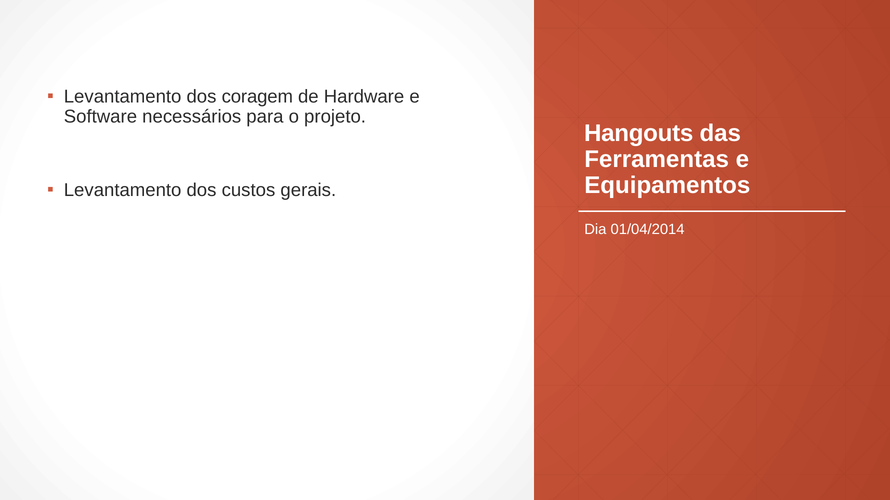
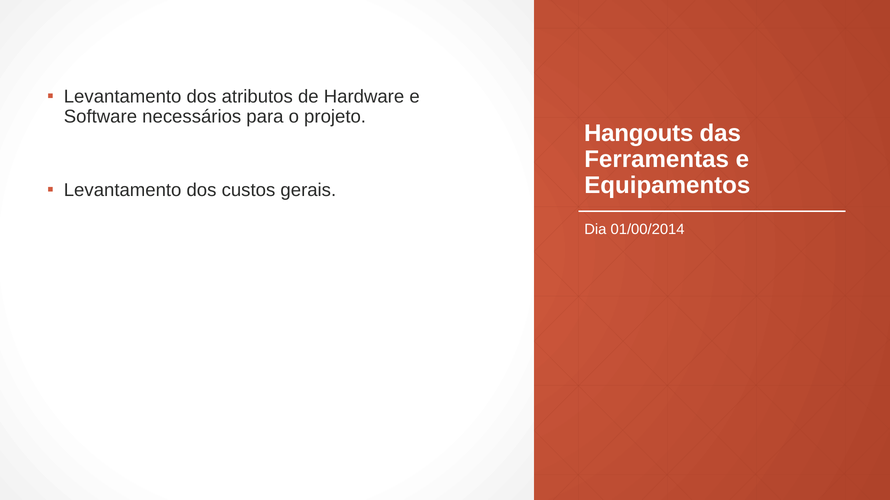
coragem: coragem -> atributos (257, 97)
01/04/2014: 01/04/2014 -> 01/00/2014 (648, 230)
